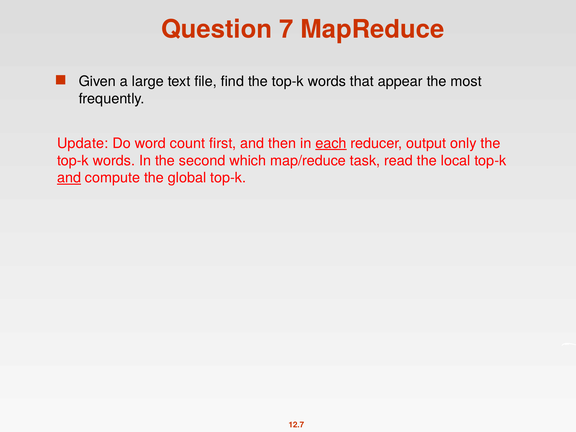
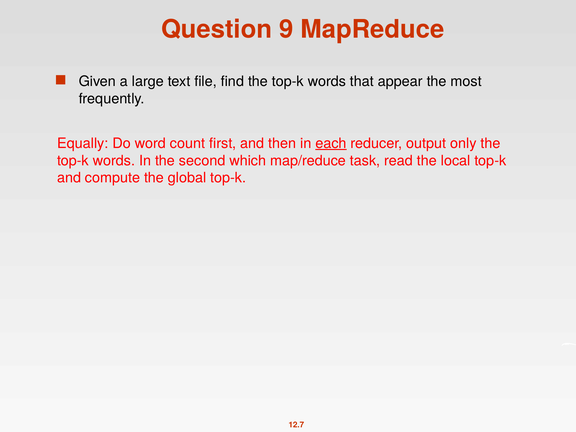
7: 7 -> 9 (286, 29)
Update: Update -> Equally (83, 143)
and underline: present -> none (69, 178)
